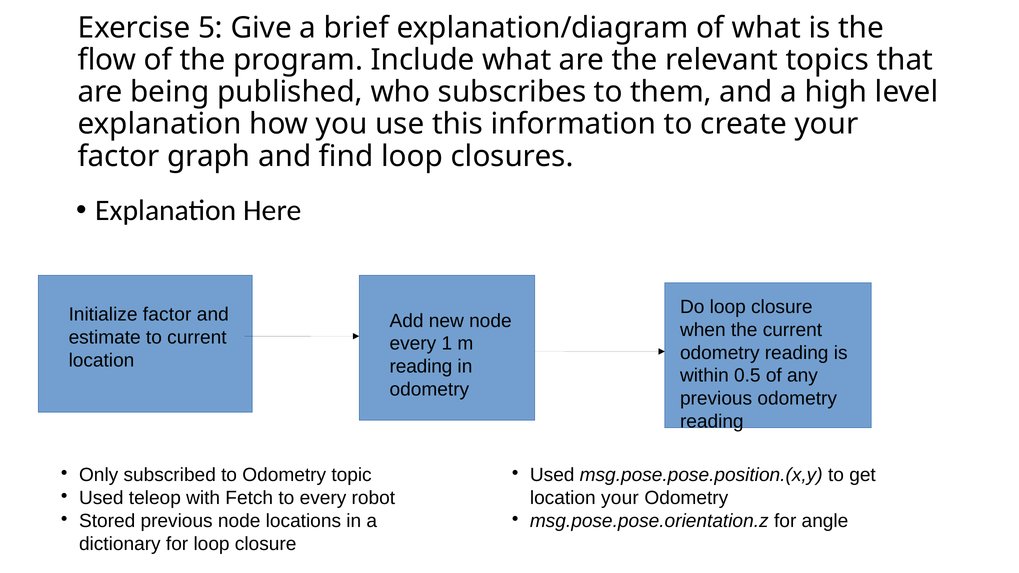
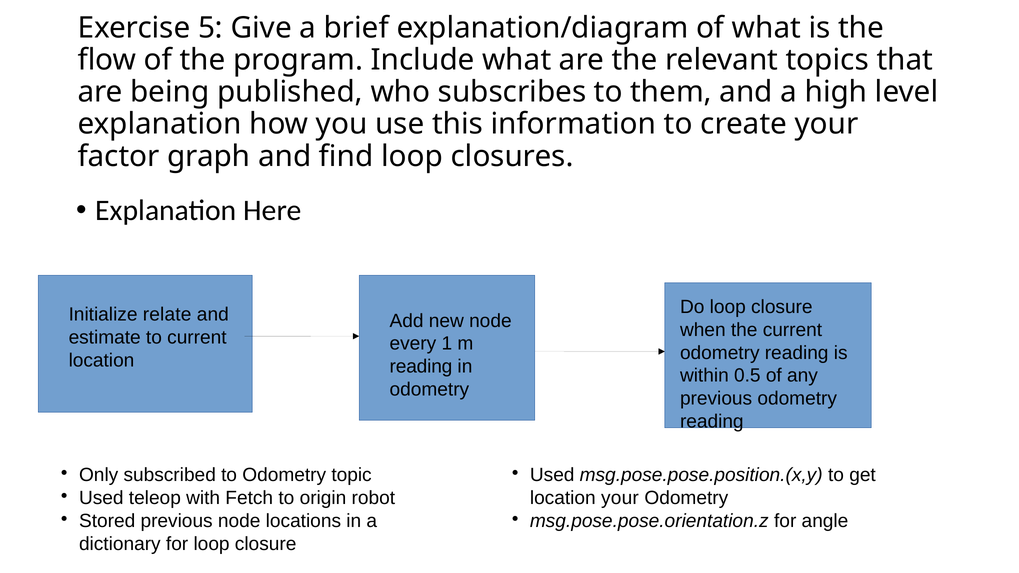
Initialize factor: factor -> relate (167, 315)
to every: every -> origin (323, 498)
